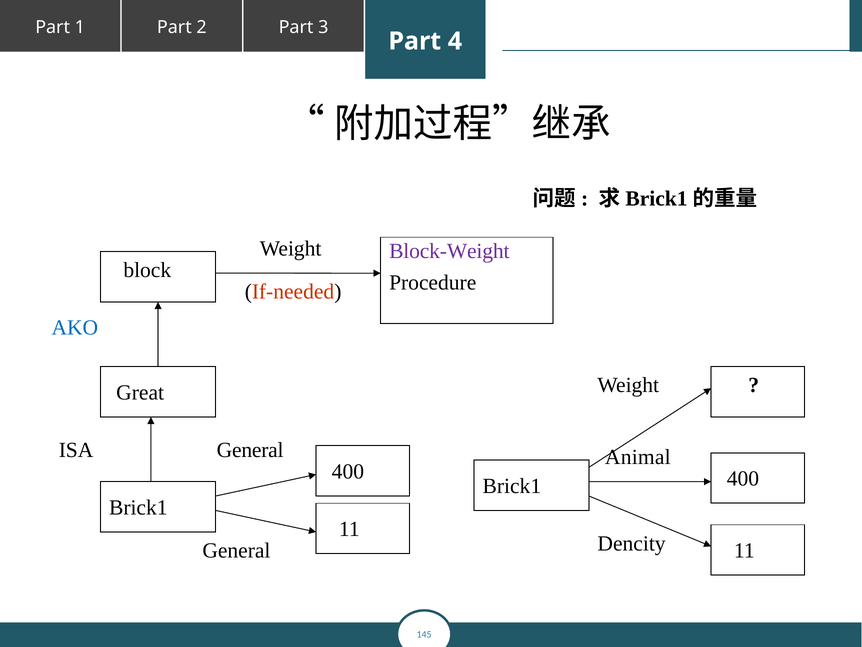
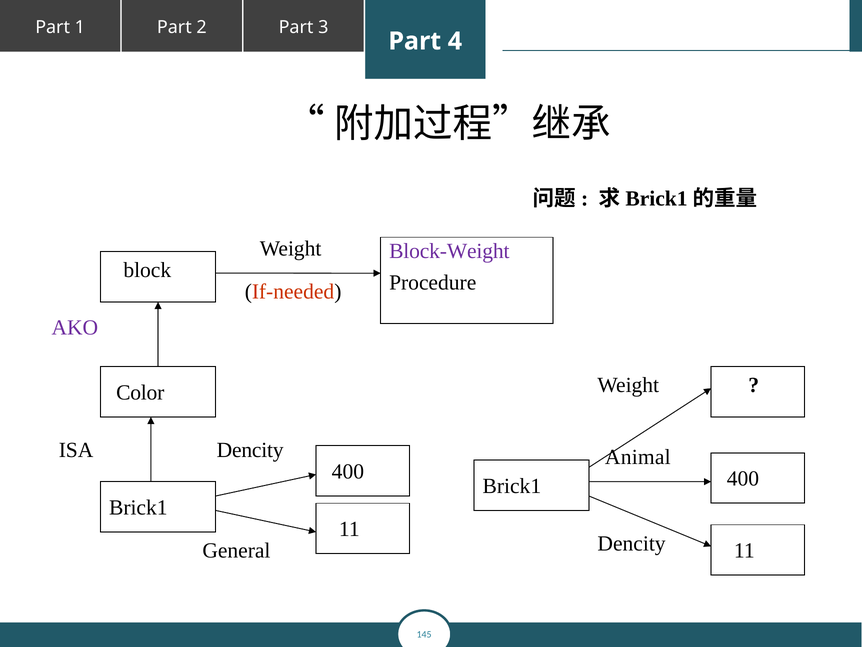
AKO colour: blue -> purple (75, 328)
Great: Great -> Color (140, 392)
General: General -> Dencity (250, 450)
